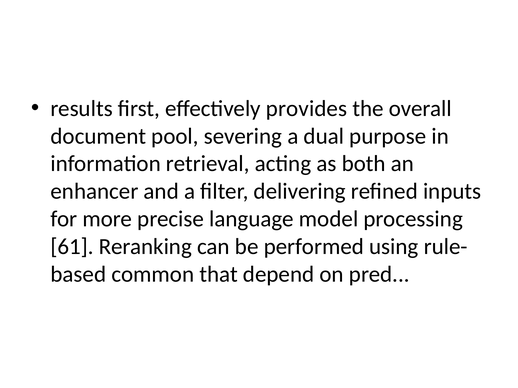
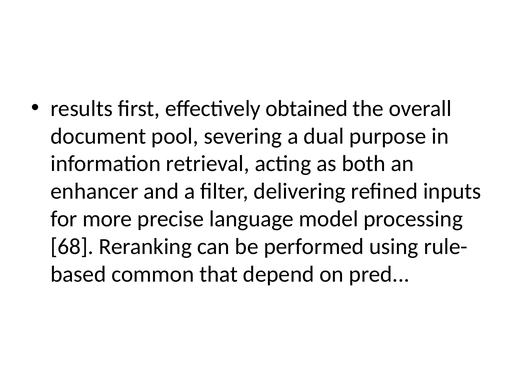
provides: provides -> obtained (307, 109)
61: 61 -> 68 (72, 247)
